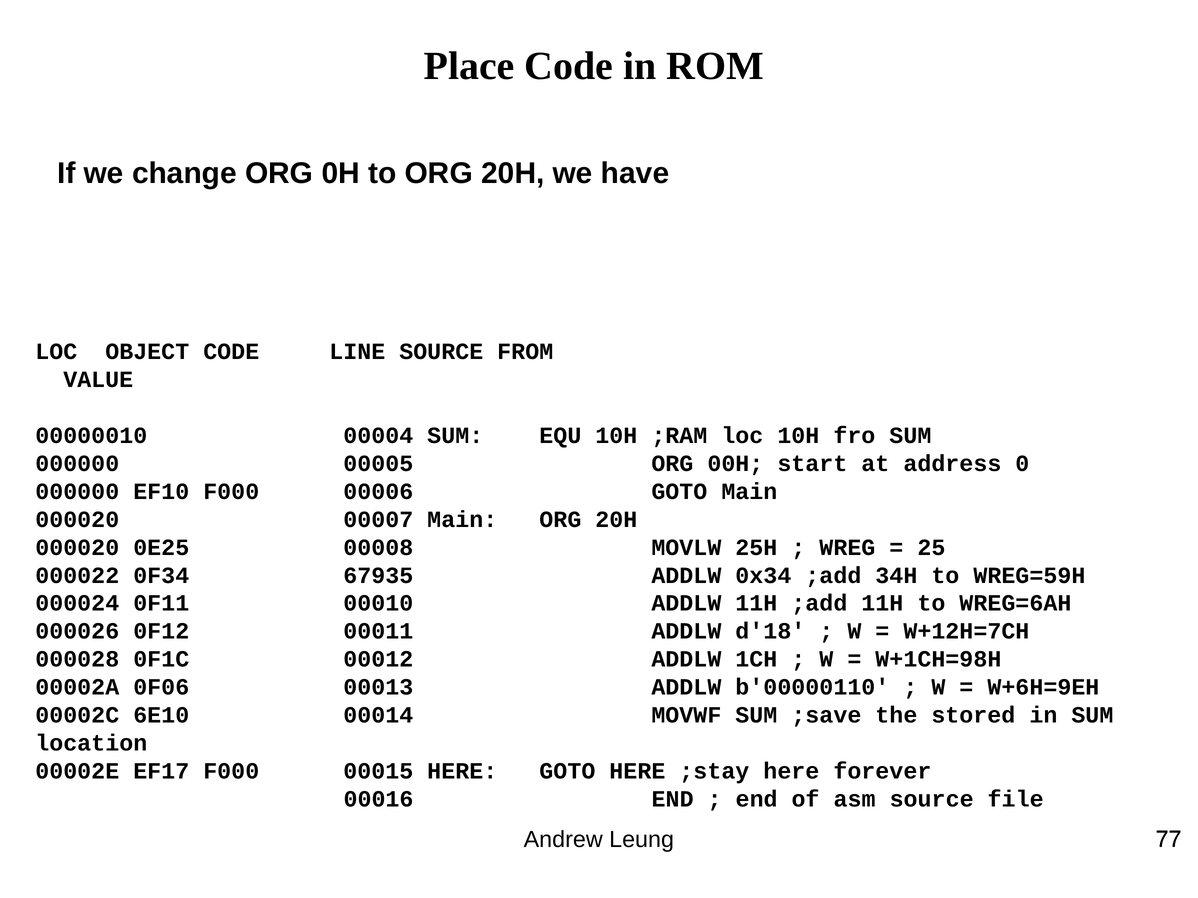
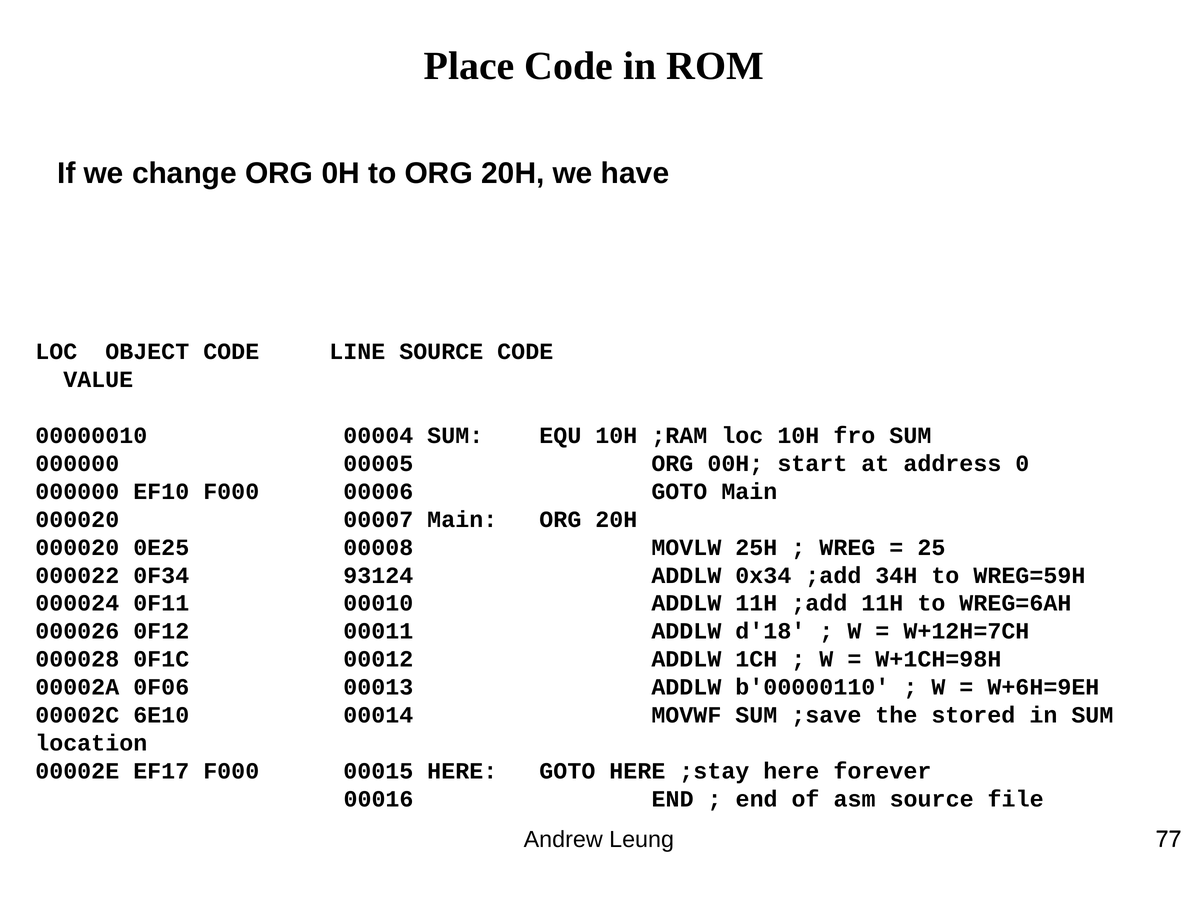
SOURCE FROM: FROM -> CODE (525, 352)
67935: 67935 -> 93124 (378, 576)
